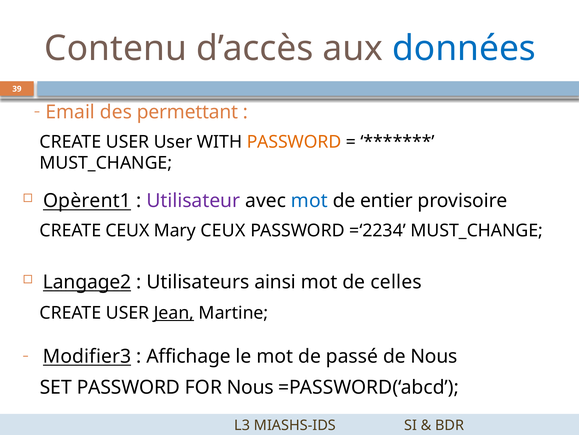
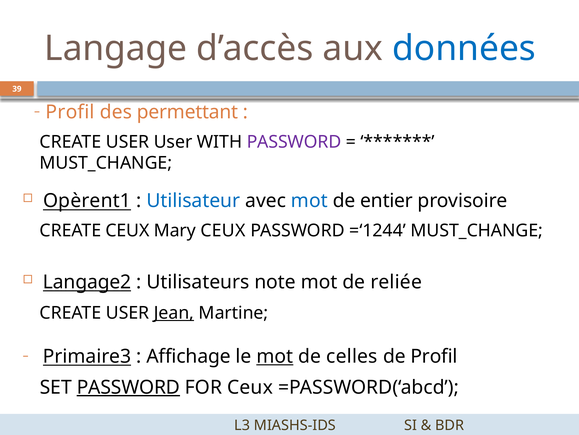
Contenu: Contenu -> Langage (116, 48)
Email: Email -> Profil (70, 112)
PASSWORD colour: orange -> purple (294, 142)
Utilisateur colour: purple -> blue (193, 201)
=‘2234: =‘2234 -> =‘1244 (378, 230)
ainsi: ainsi -> note (275, 282)
celles: celles -> reliée (396, 282)
Modifier3: Modifier3 -> Primaire3 (87, 356)
mot underline: none -> present (275, 356)
passé: passé -> celles (352, 356)
de Nous: Nous -> Profil (434, 356)
PASSWORD underline: none -> present (128, 387)
FOR Nous: Nous -> Ceux (250, 387)
